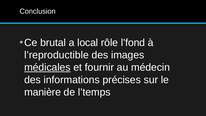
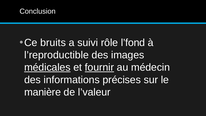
brutal: brutal -> bruits (53, 43)
local: local -> suivi (88, 43)
fournir underline: none -> present (99, 67)
l’temps: l’temps -> l’valeur (94, 92)
